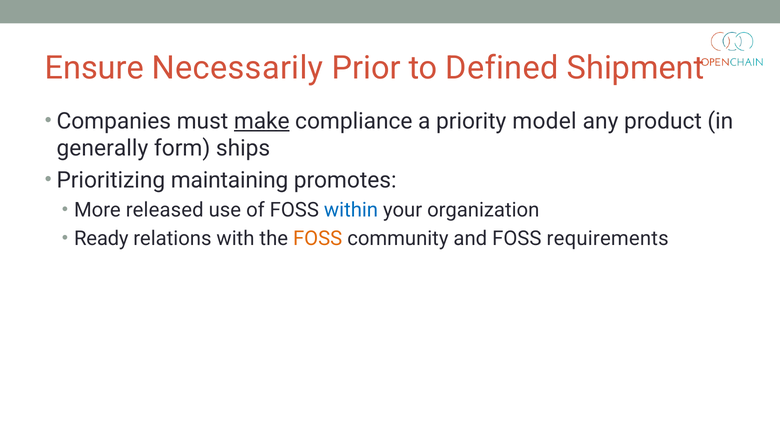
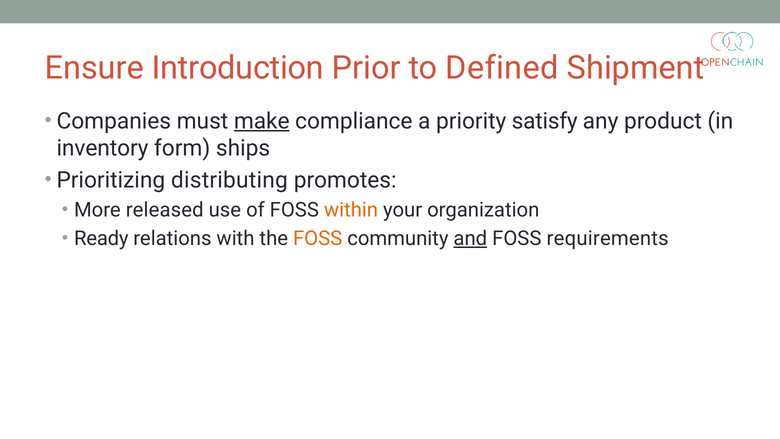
Necessarily: Necessarily -> Introduction (238, 68)
model: model -> satisfy (545, 121)
generally: generally -> inventory (102, 148)
maintaining: maintaining -> distributing (229, 180)
within colour: blue -> orange (351, 210)
and underline: none -> present (470, 238)
